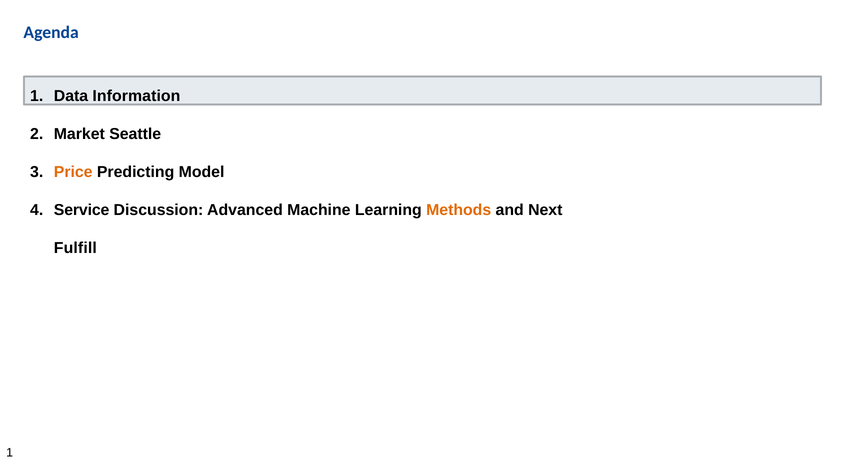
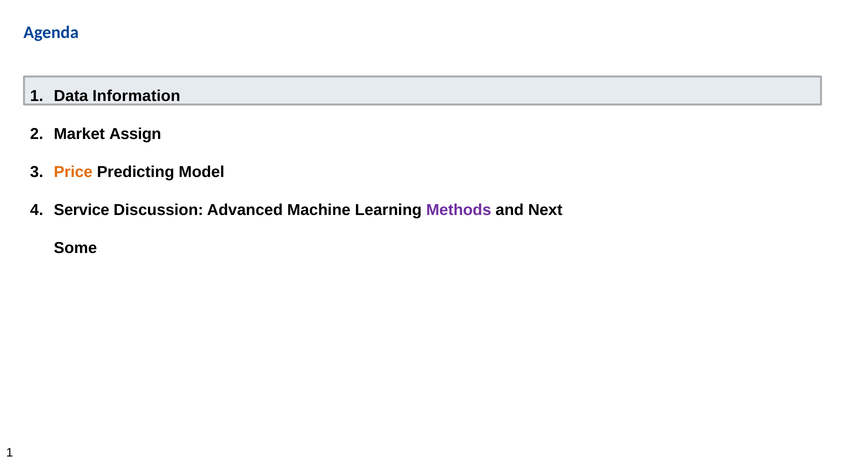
Seattle: Seattle -> Assign (135, 134)
Methods colour: orange -> purple (459, 210)
Fulfill: Fulfill -> Some (75, 248)
